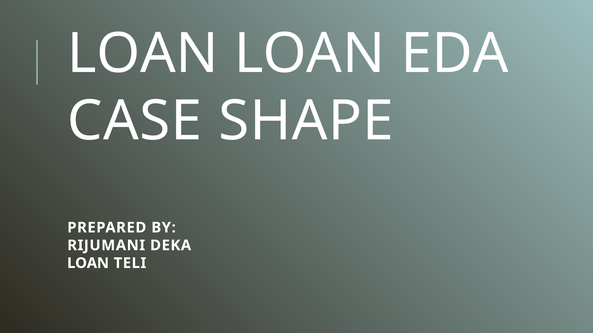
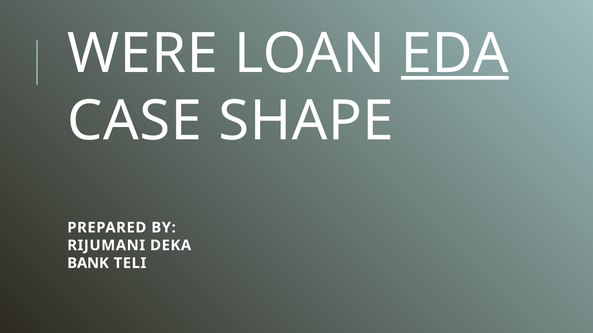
LOAN: LOAN -> WERE (143, 54)
EDA underline: none -> present (455, 54)
LOAN: LOAN -> BANK (88, 264)
